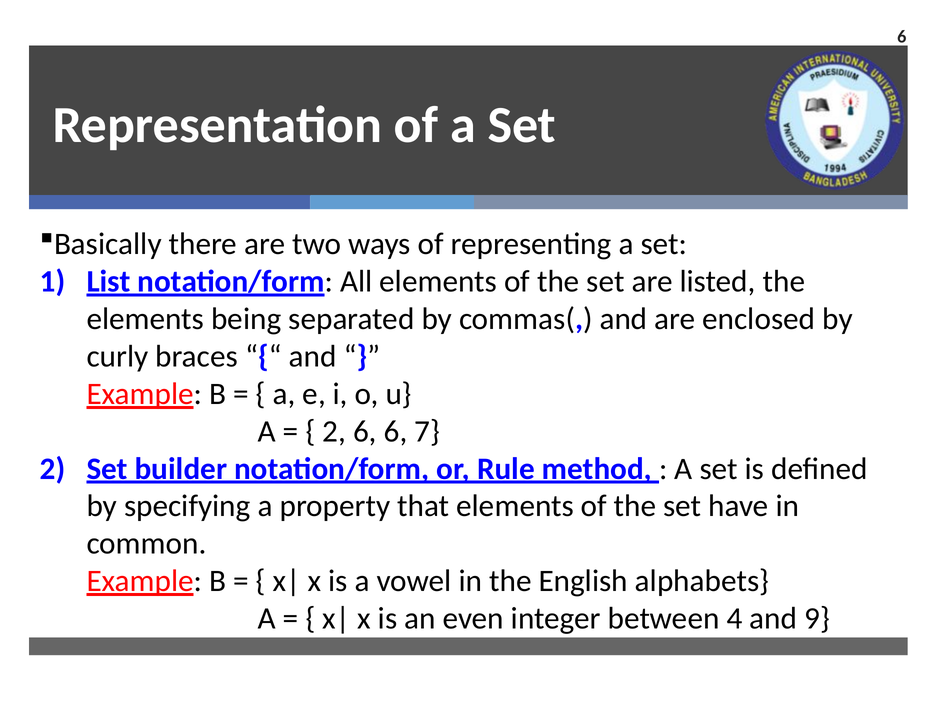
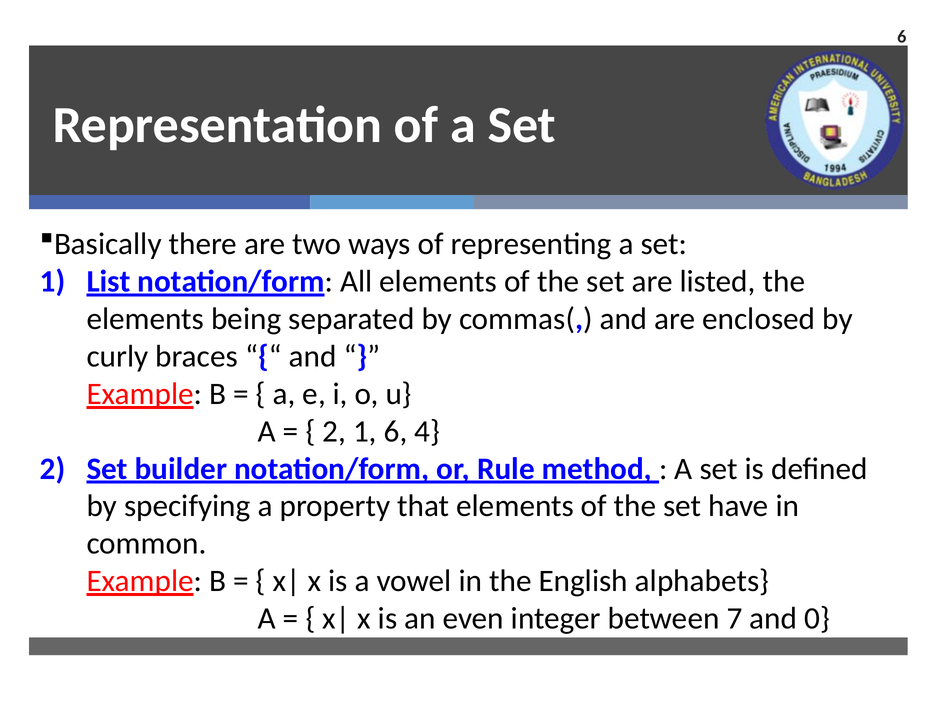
2 6: 6 -> 1 (365, 432)
7: 7 -> 4 (427, 432)
4: 4 -> 7 (735, 619)
9: 9 -> 0 (817, 619)
